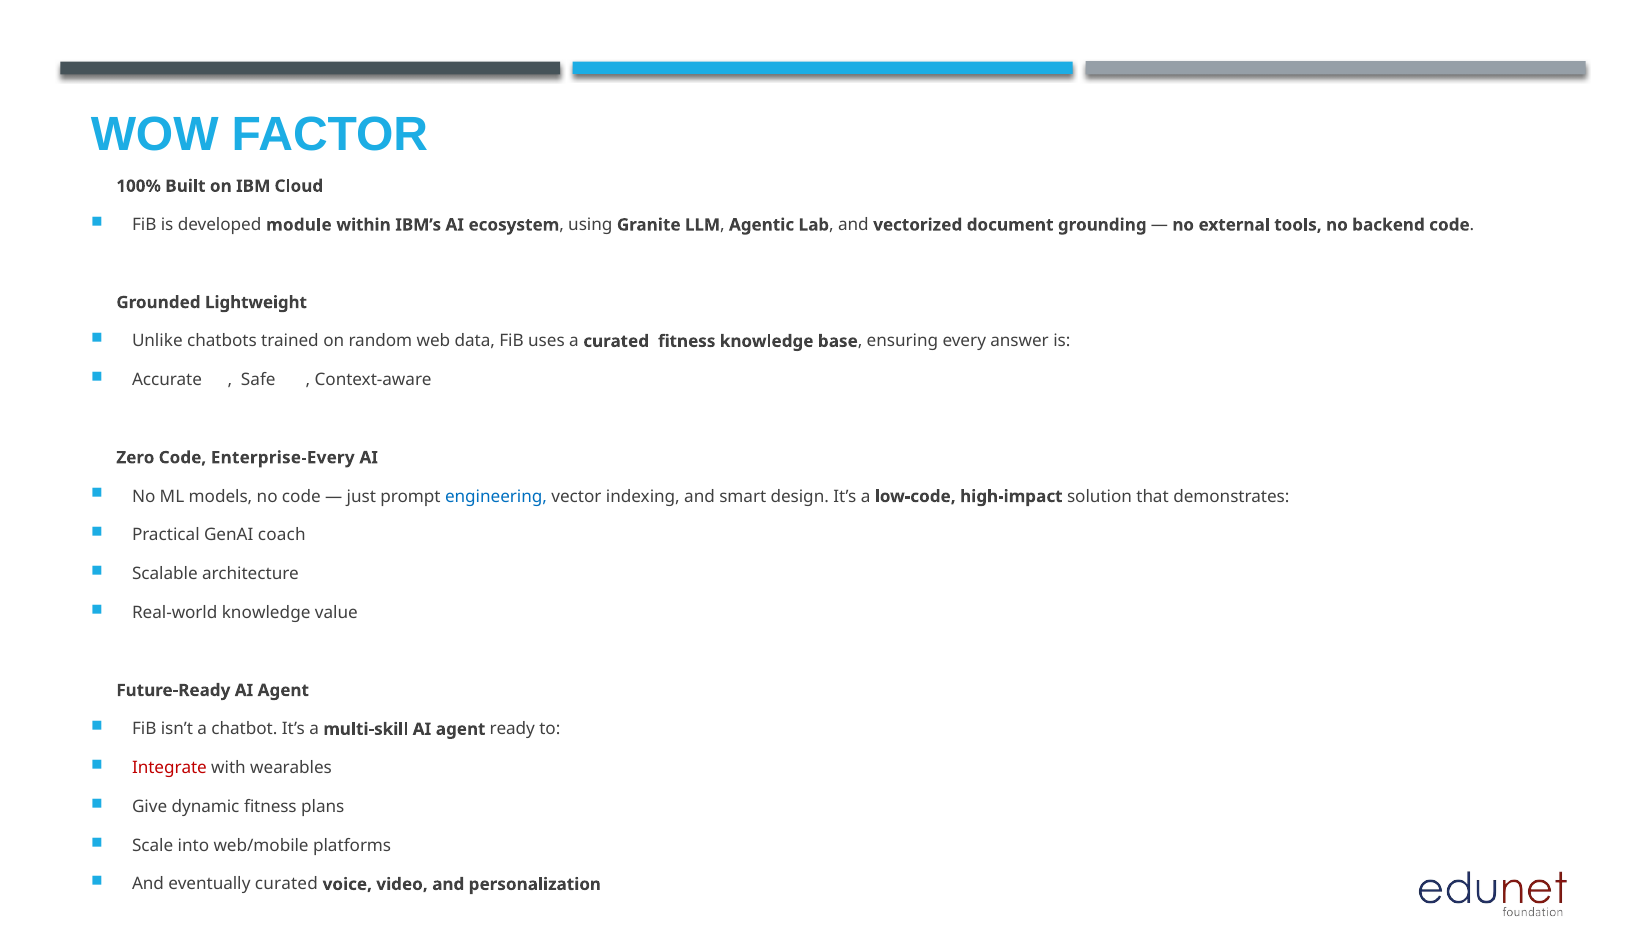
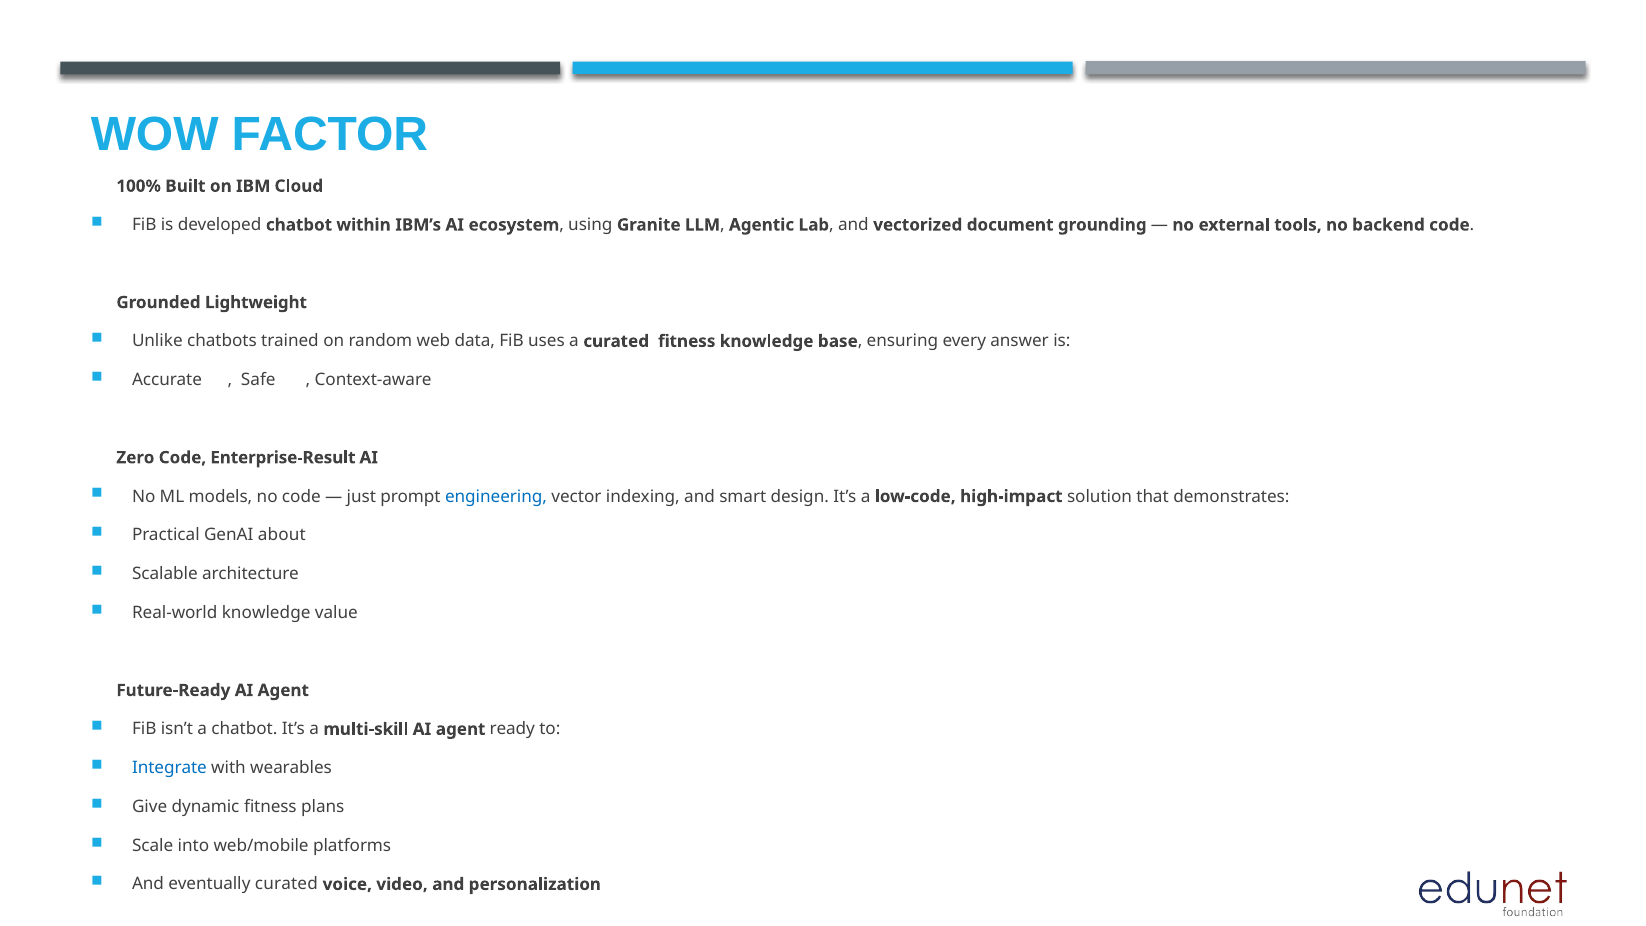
developed module: module -> chatbot (299, 225)
Enterprise-Every: Enterprise-Every -> Enterprise-Result (283, 458)
coach: coach -> about (282, 535)
Integrate colour: red -> blue (169, 768)
